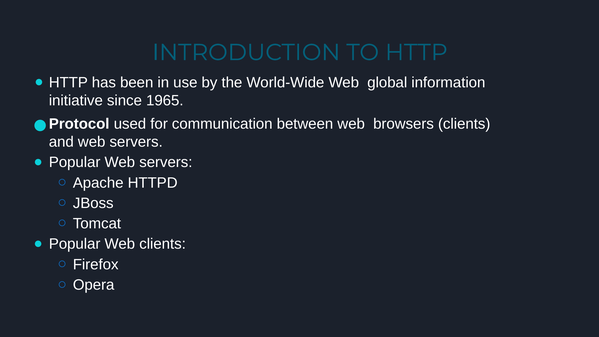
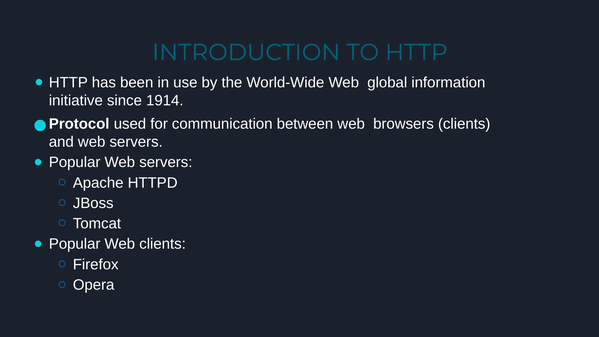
1965: 1965 -> 1914 (165, 100)
